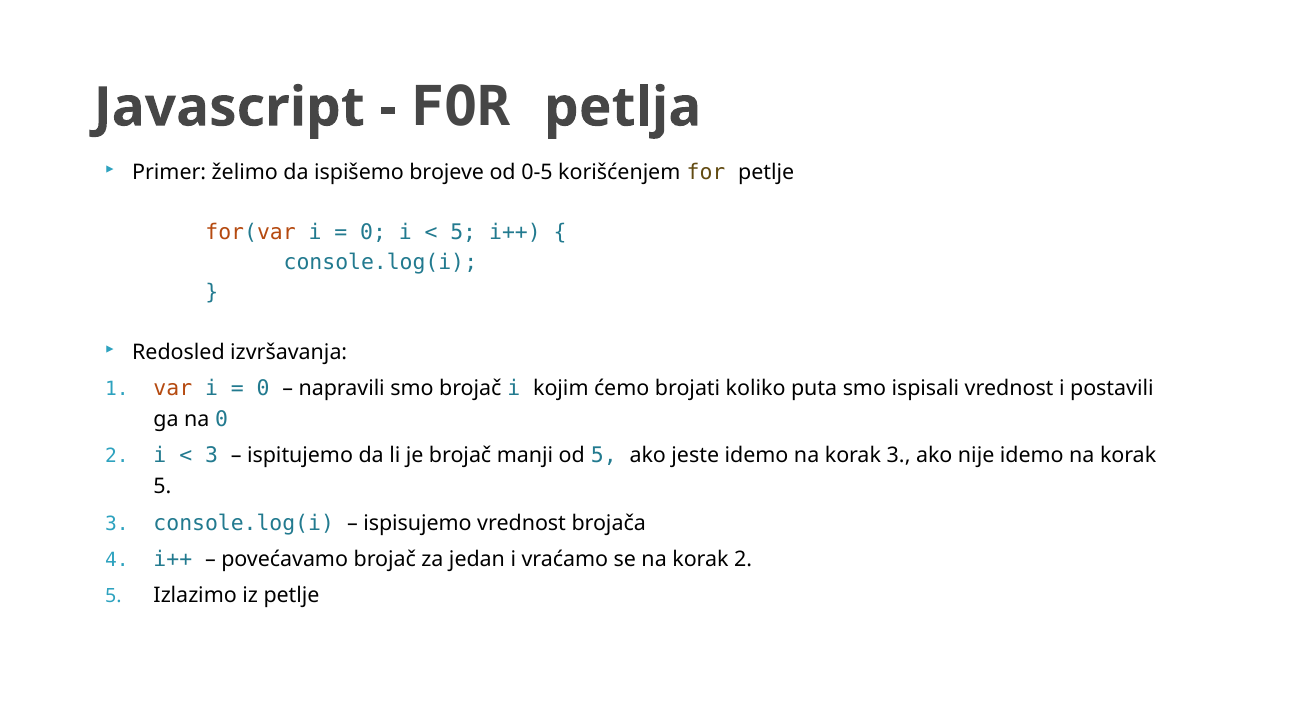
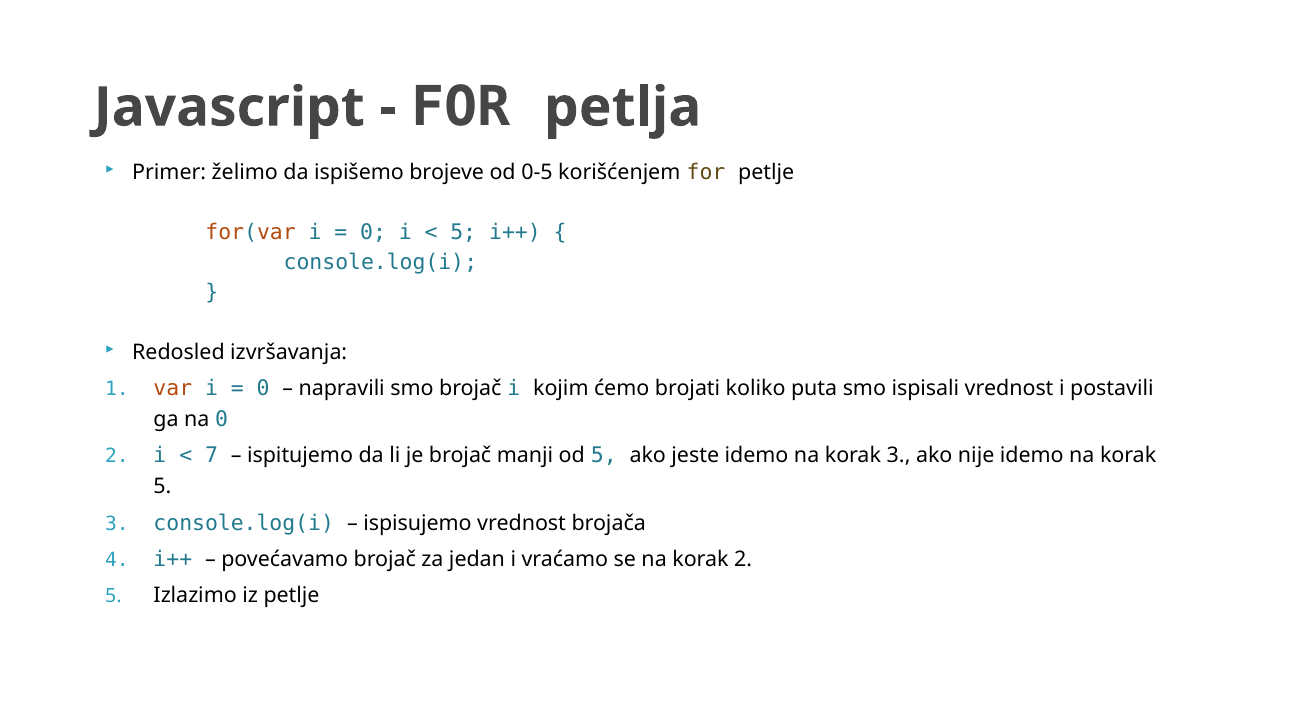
3: 3 -> 7 (212, 456)
